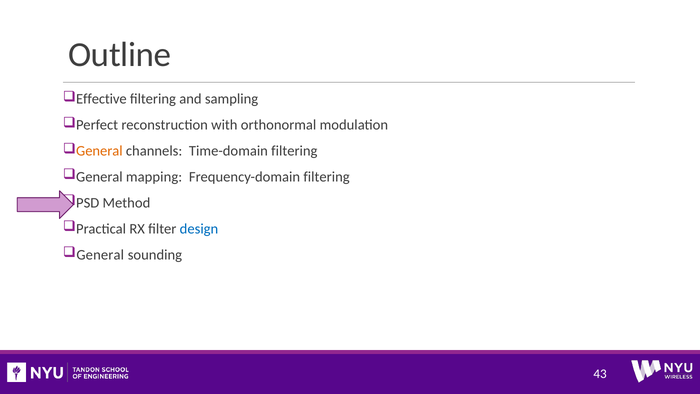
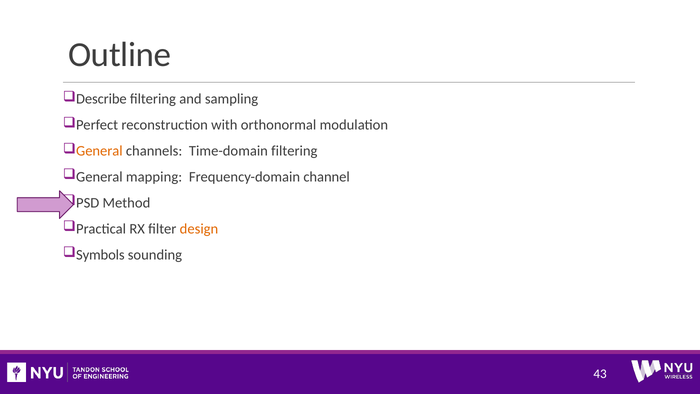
Effective: Effective -> Describe (101, 99)
Frequency-domain filtering: filtering -> channel (327, 177)
design colour: blue -> orange (199, 229)
General: General -> Symbols (100, 255)
